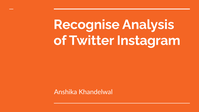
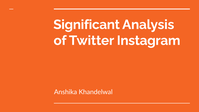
Recognise: Recognise -> Significant (87, 25)
